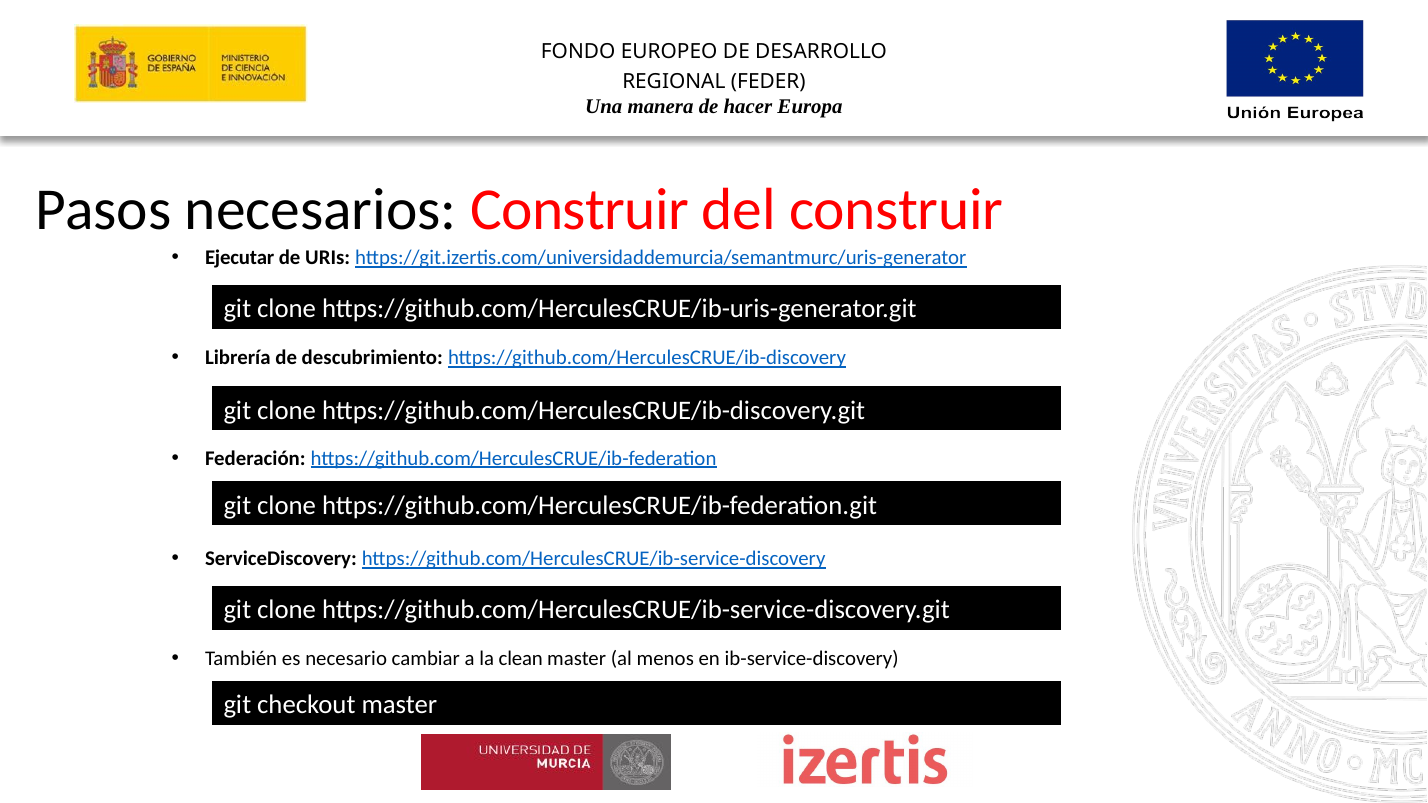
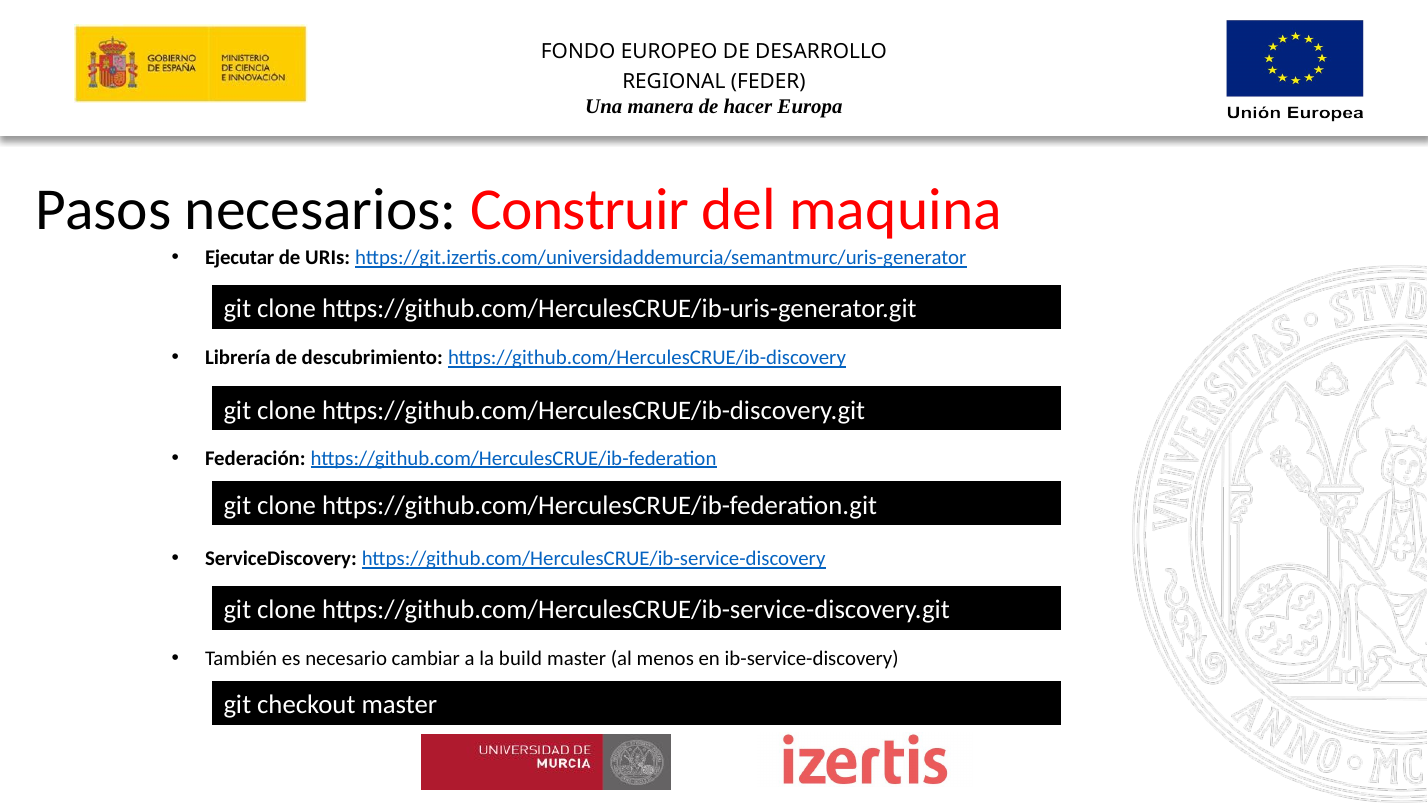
del construir: construir -> maquina (896, 210)
clean: clean -> build (521, 659)
